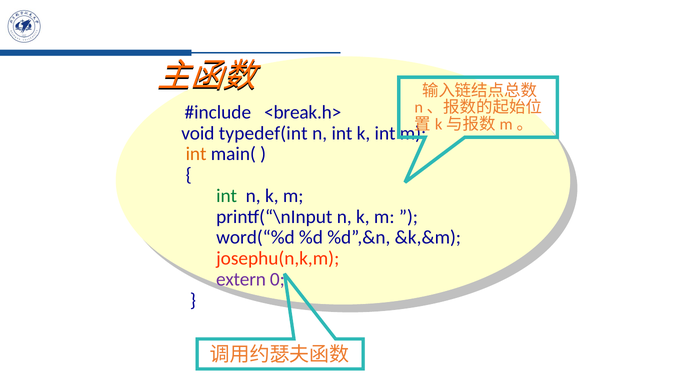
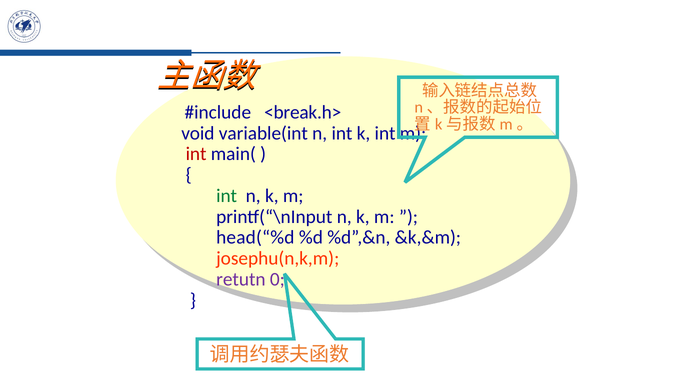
typedef(int: typedef(int -> variable(int (263, 133)
int colour: orange -> red (196, 154)
word(“%d: word(“%d -> head(“%d (255, 237)
extern: extern -> retutn (241, 279)
